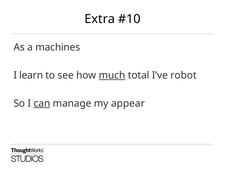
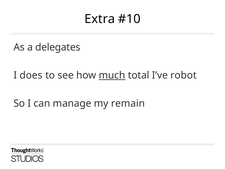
machines: machines -> delegates (58, 47)
learn: learn -> does (31, 75)
can underline: present -> none (42, 103)
appear: appear -> remain (128, 103)
